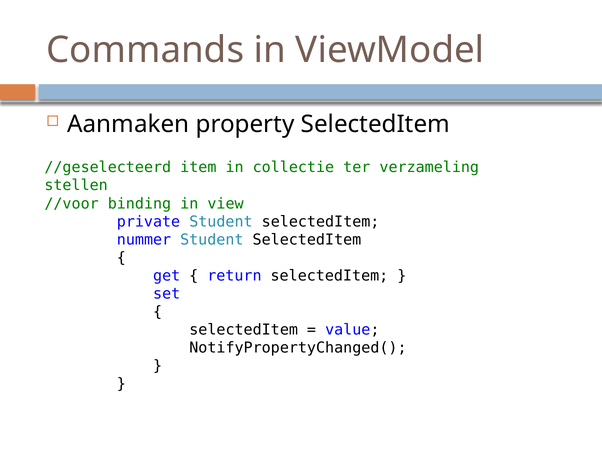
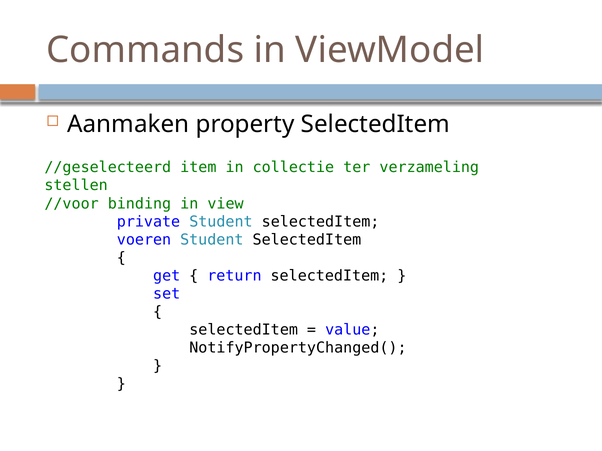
nummer: nummer -> voeren (144, 240)
